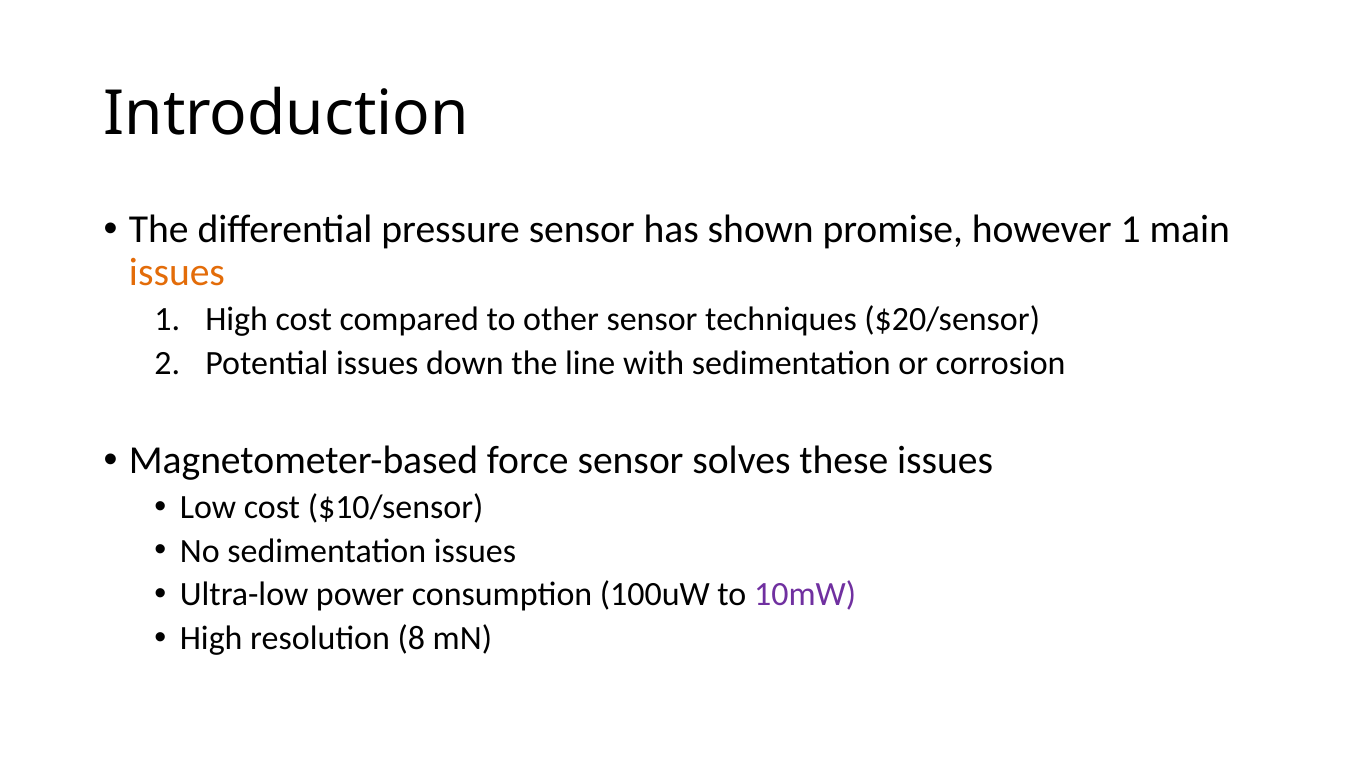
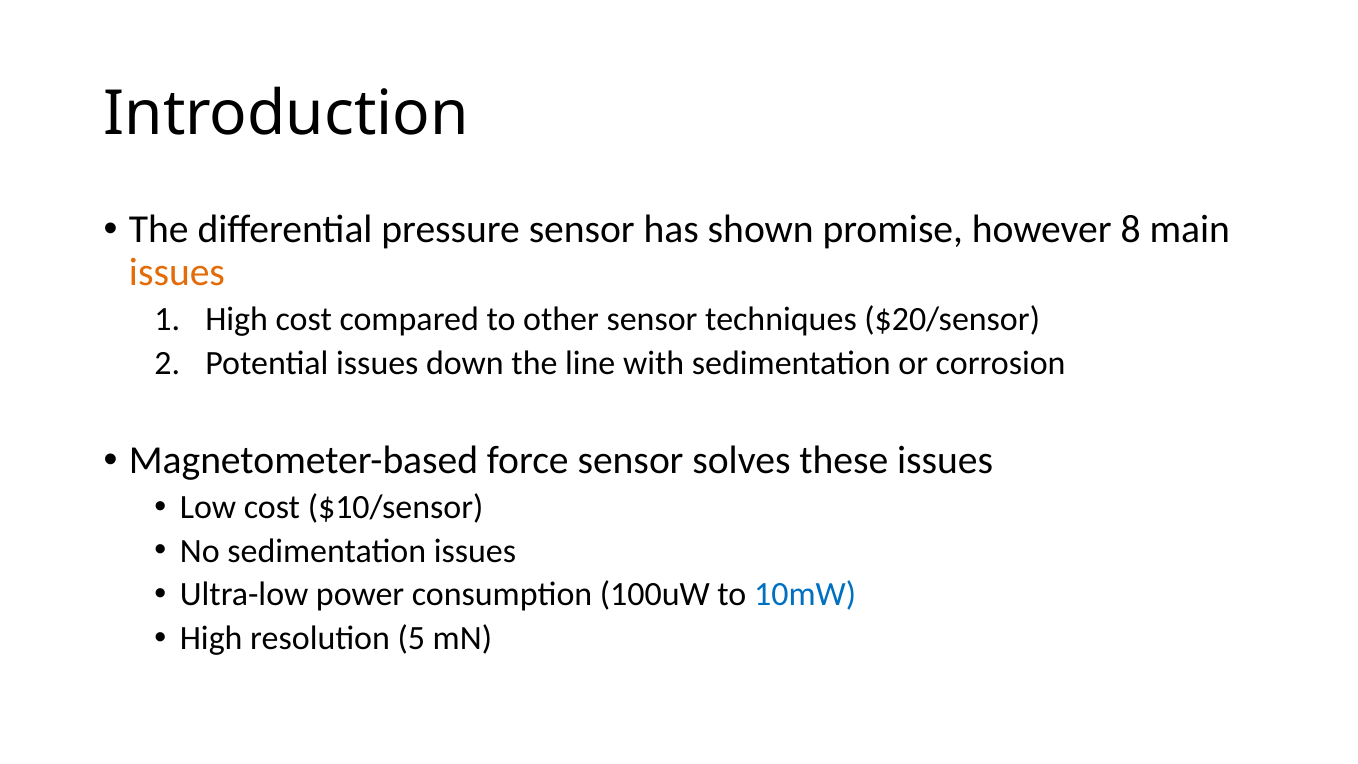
however 1: 1 -> 8 (1131, 230)
10mW colour: purple -> blue (805, 595)
8: 8 -> 5 (411, 638)
